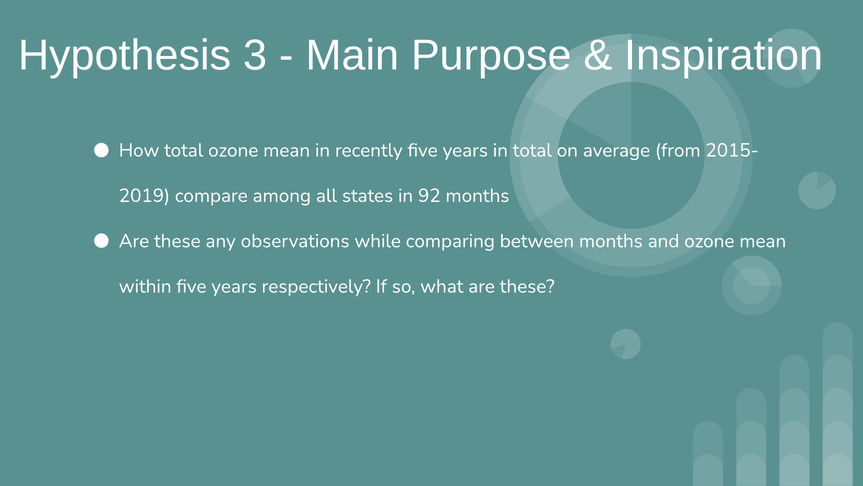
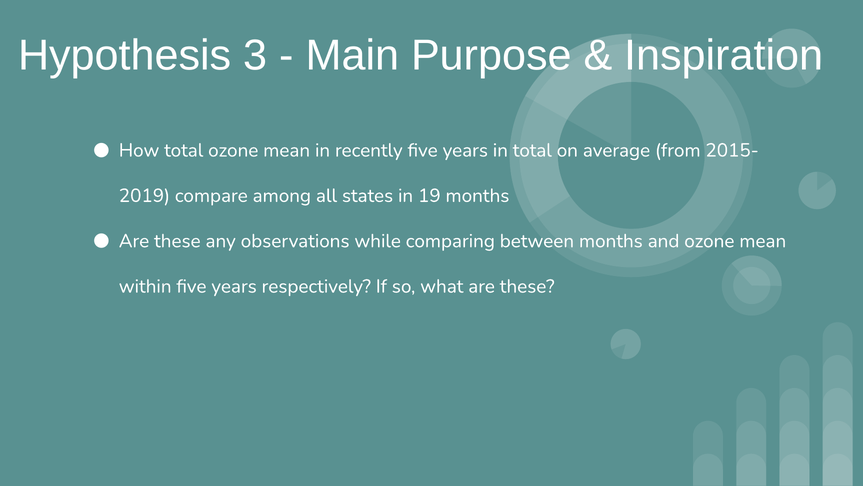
92: 92 -> 19 (429, 195)
